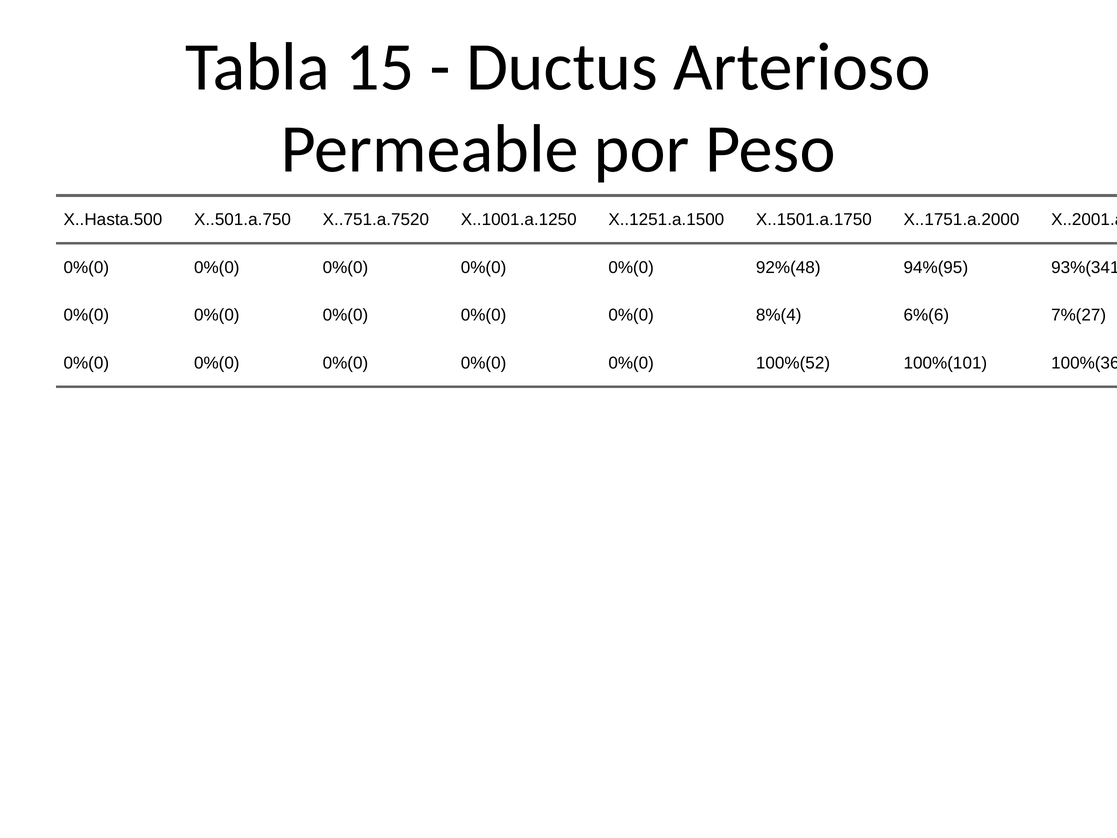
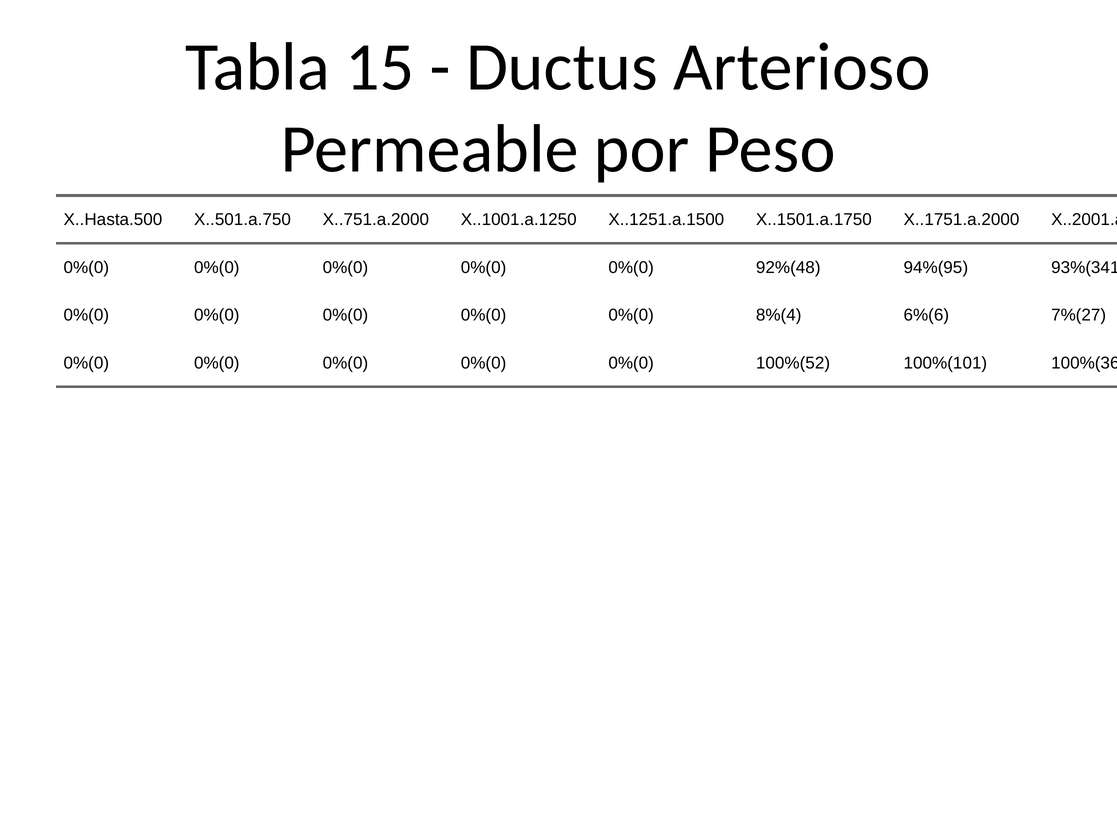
X..751.a.7520: X..751.a.7520 -> X..751.a.2000 (376, 220)
